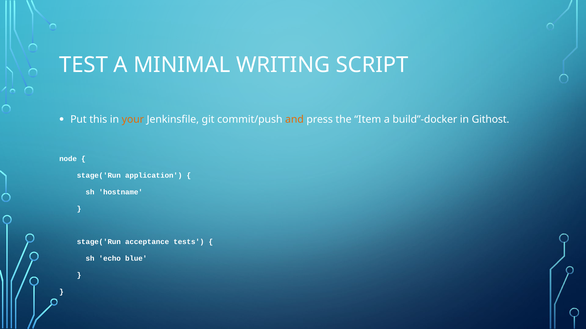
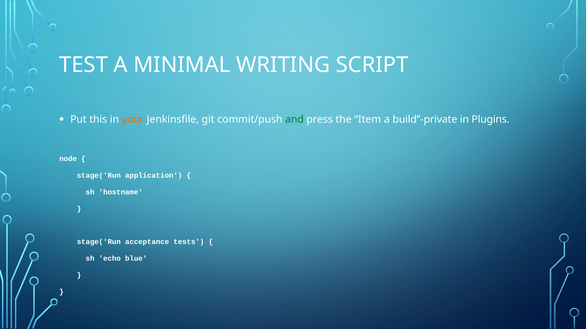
and colour: orange -> green (294, 120)
build”-docker: build”-docker -> build”-private (425, 120)
Githost: Githost -> Plugins (491, 120)
